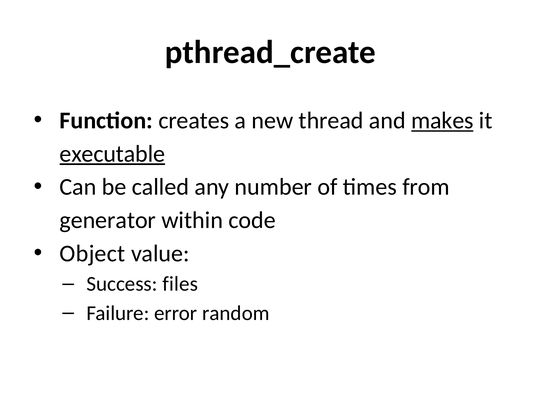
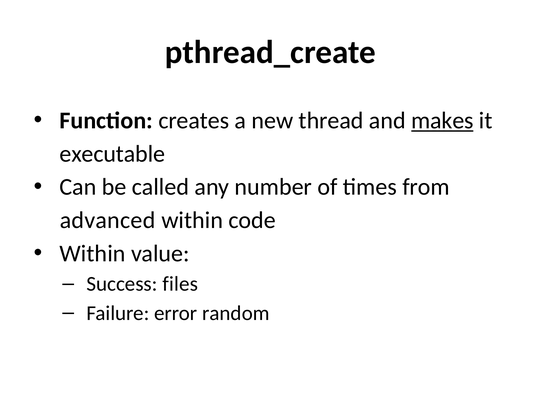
executable underline: present -> none (112, 154)
generator: generator -> advanced (108, 220)
Object: Object -> Within (93, 253)
